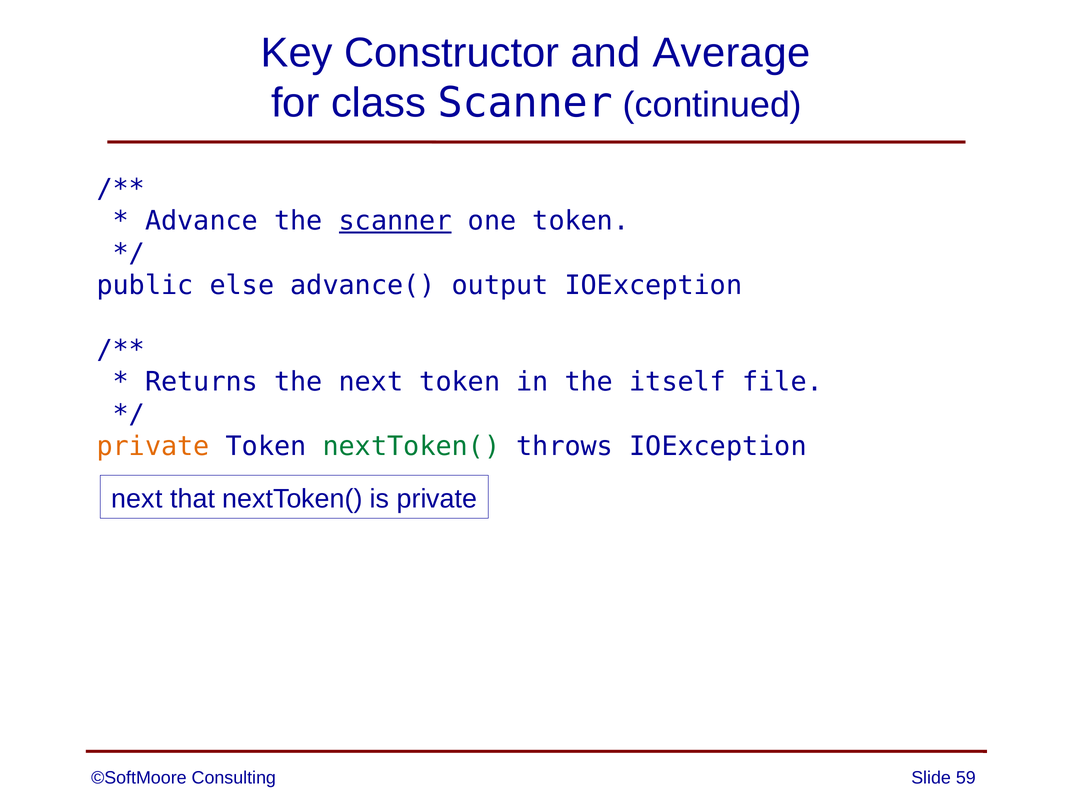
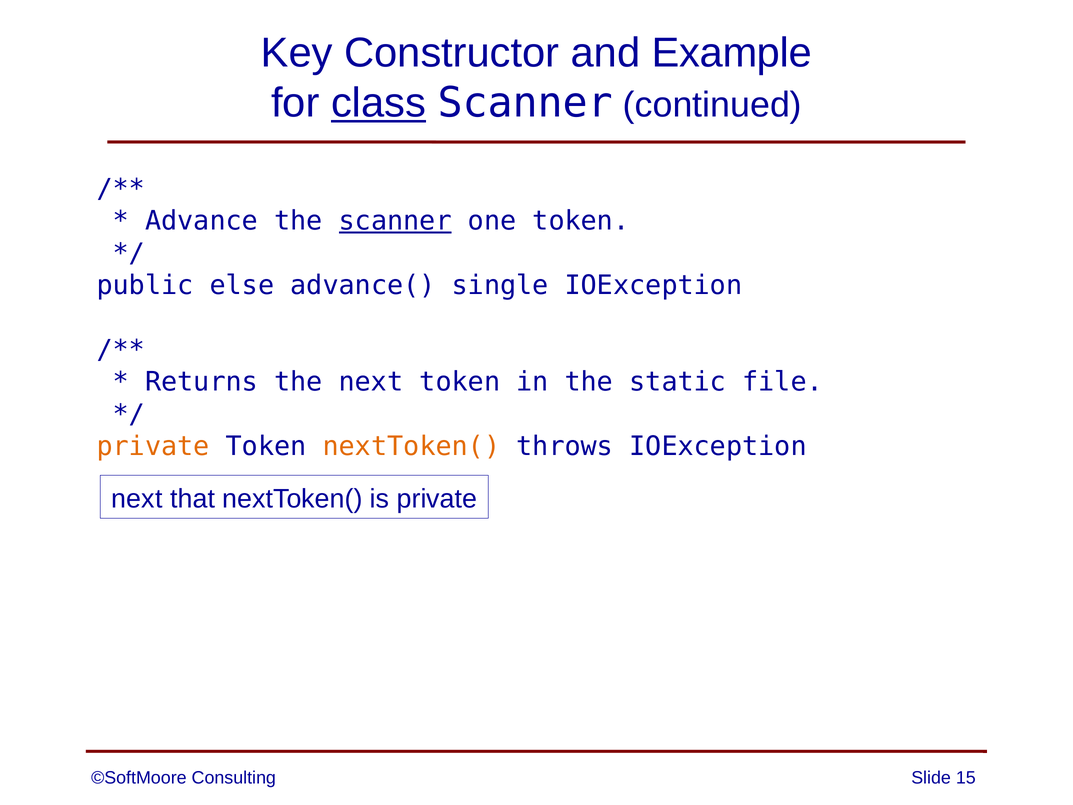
Average: Average -> Example (732, 53)
class underline: none -> present (378, 103)
output: output -> single (500, 285)
itself: itself -> static (678, 382)
nextToken( colour: green -> orange (411, 446)
59: 59 -> 15 (966, 777)
